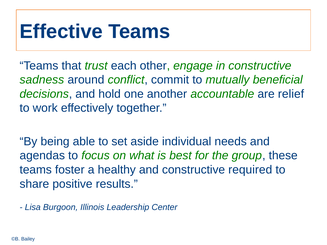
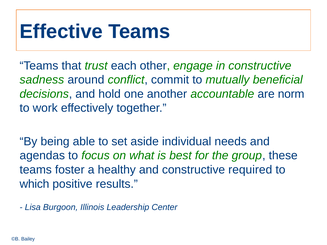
relief: relief -> norm (291, 94)
share: share -> which (34, 184)
